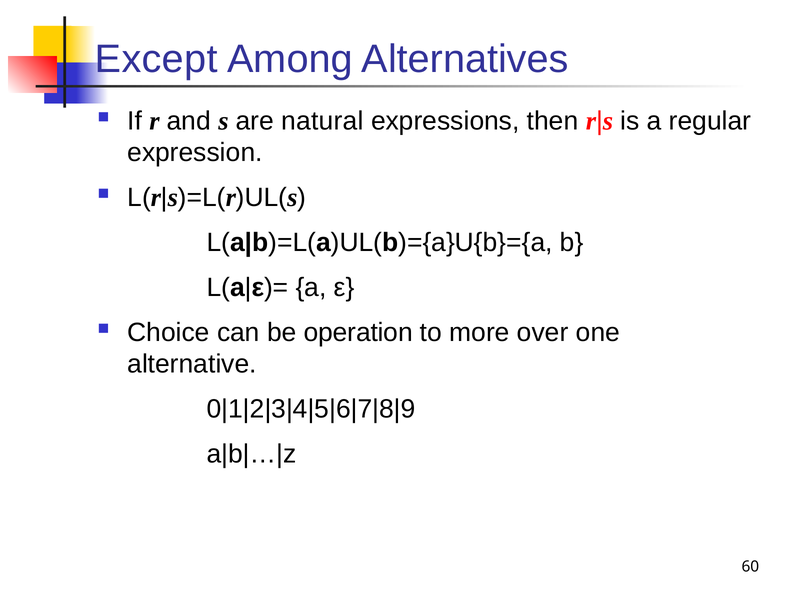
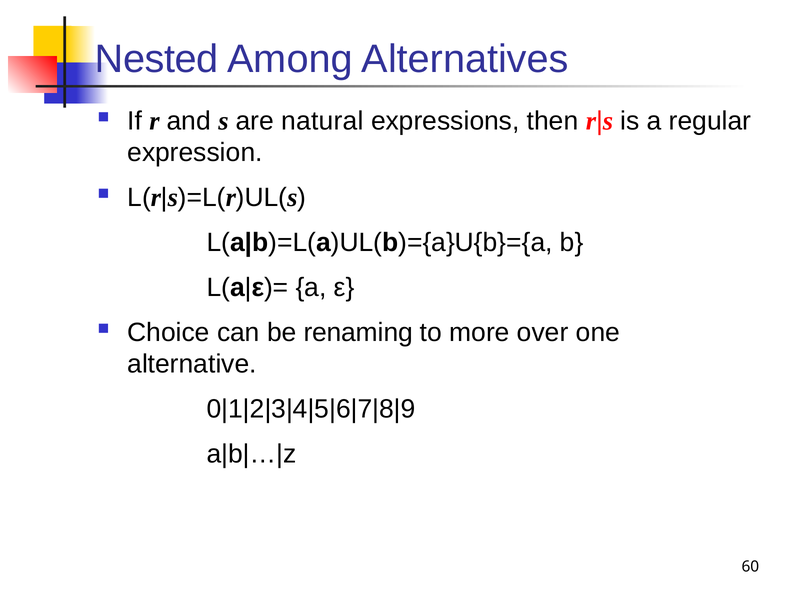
Except: Except -> Nested (157, 59)
operation: operation -> renaming (358, 333)
